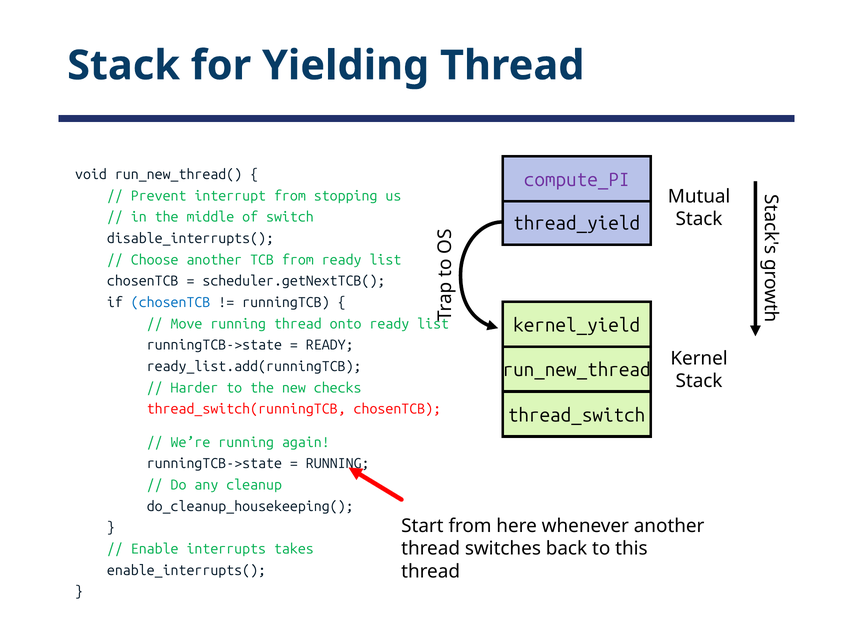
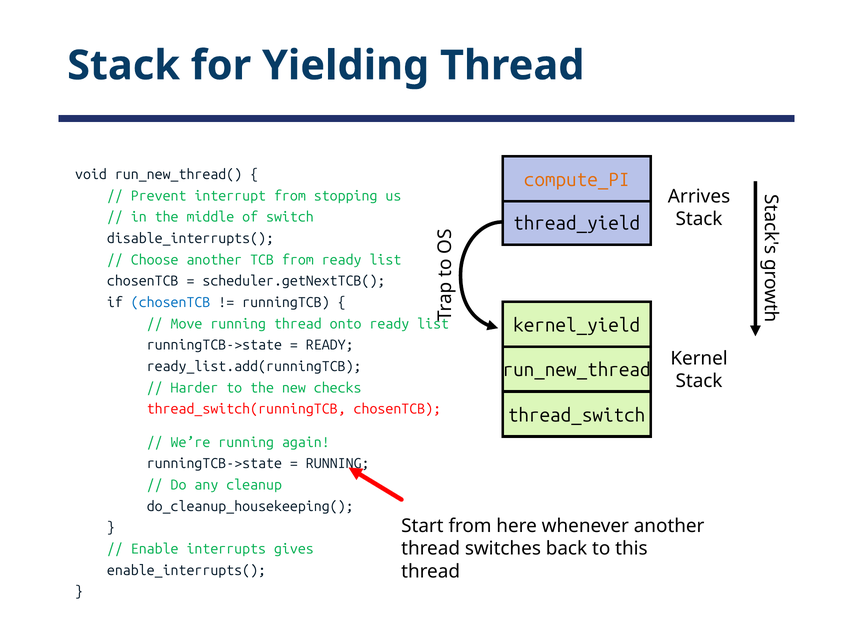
compute_PI colour: purple -> orange (577, 180)
Mutual: Mutual -> Arrives (699, 196)
takes: takes -> gives (294, 549)
